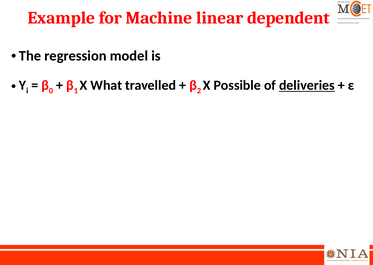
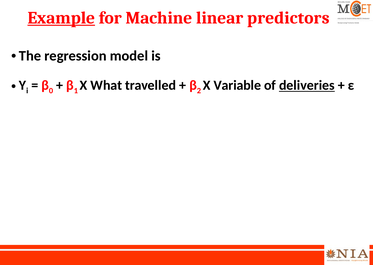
Example underline: none -> present (61, 18)
dependent: dependent -> predictors (288, 18)
Possible: Possible -> Variable (237, 86)
